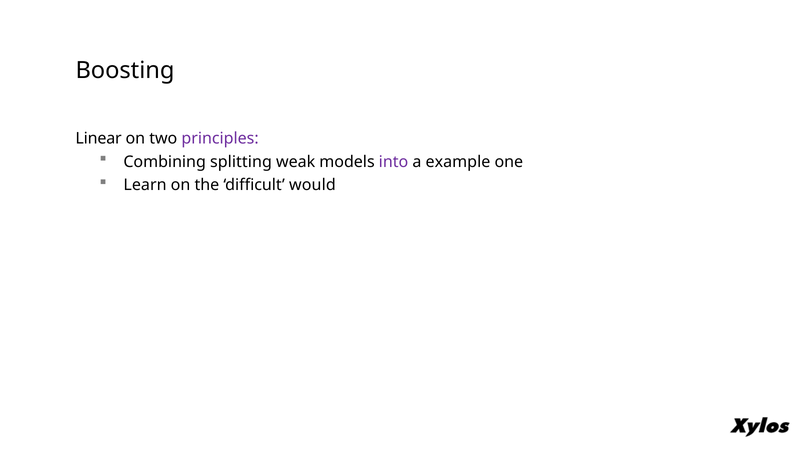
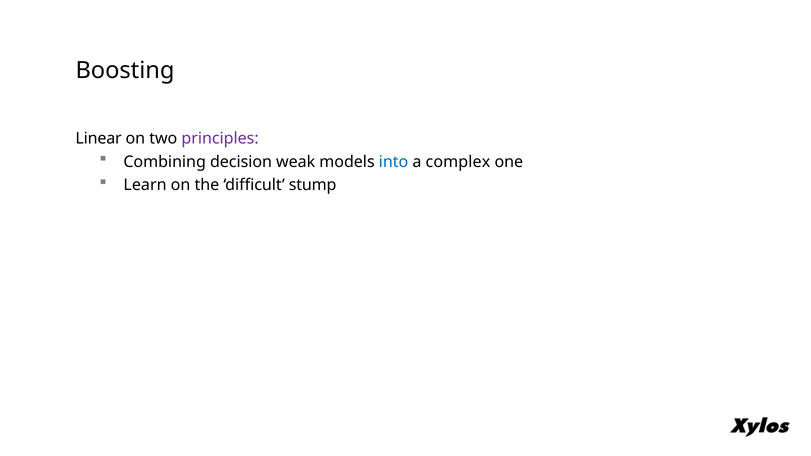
splitting: splitting -> decision (241, 162)
into colour: purple -> blue (394, 162)
example: example -> complex (458, 162)
would: would -> stump (313, 185)
